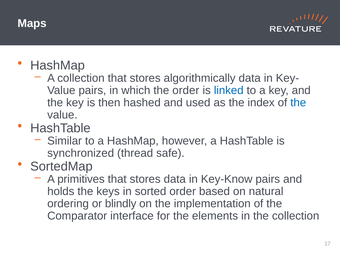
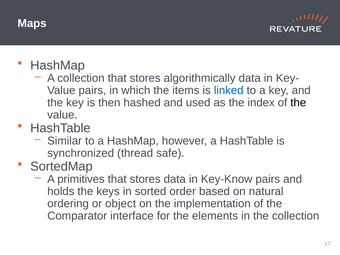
the order: order -> items (186, 90)
the colour: blue -> black (298, 103)
blindly: blindly -> object (121, 204)
